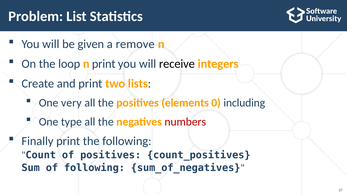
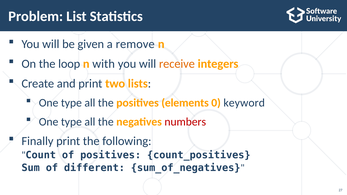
n print: print -> with (104, 64)
receive colour: black -> orange (177, 64)
very: very -> type (71, 103)
including: including -> keyword (244, 103)
of following: following -> different (94, 168)
